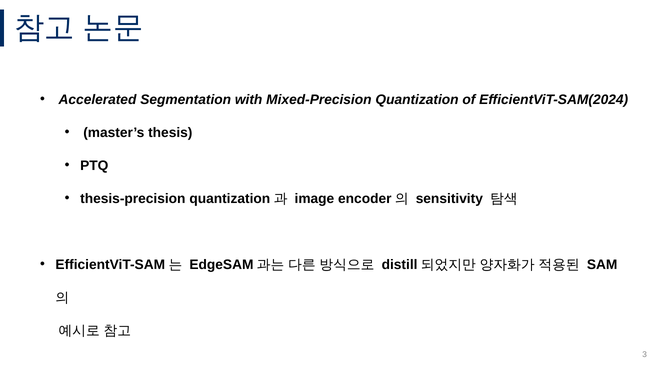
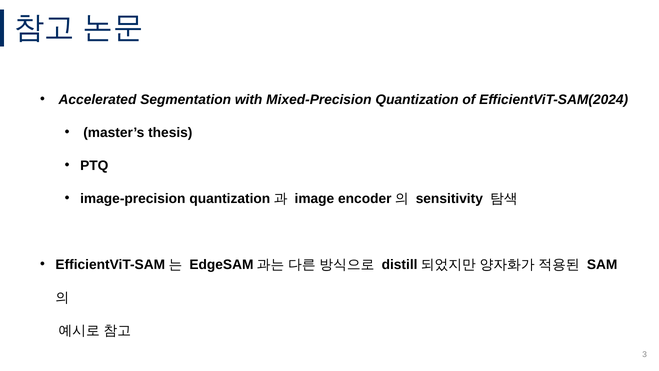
thesis-precision: thesis-precision -> image-precision (133, 198)
